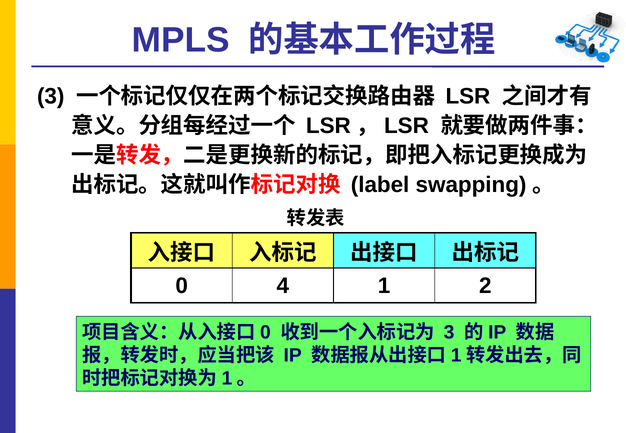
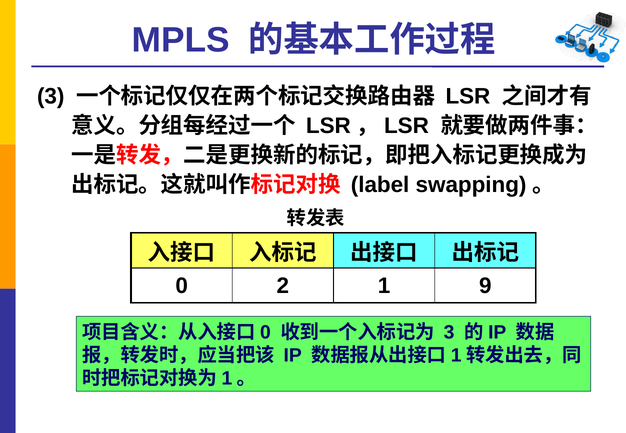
4: 4 -> 2 (283, 286)
2: 2 -> 9 (485, 286)
